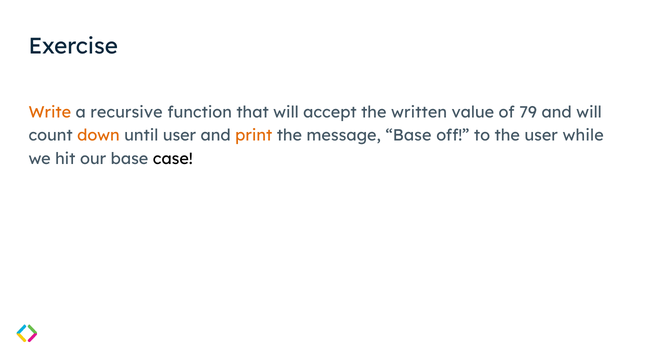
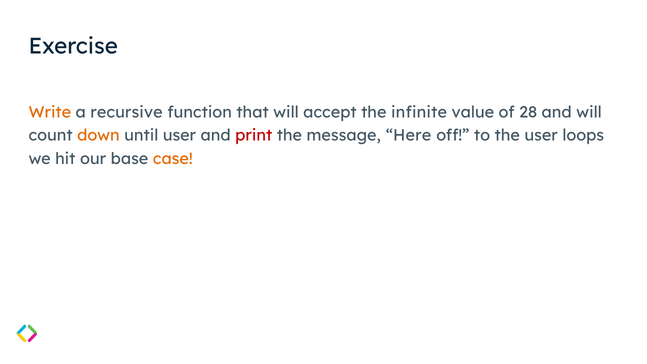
written: written -> infinite (419, 112)
79: 79 -> 28 (528, 112)
print colour: orange -> red (254, 135)
message Base: Base -> Here (408, 135)
while: while -> loops (583, 135)
case colour: black -> orange (173, 159)
